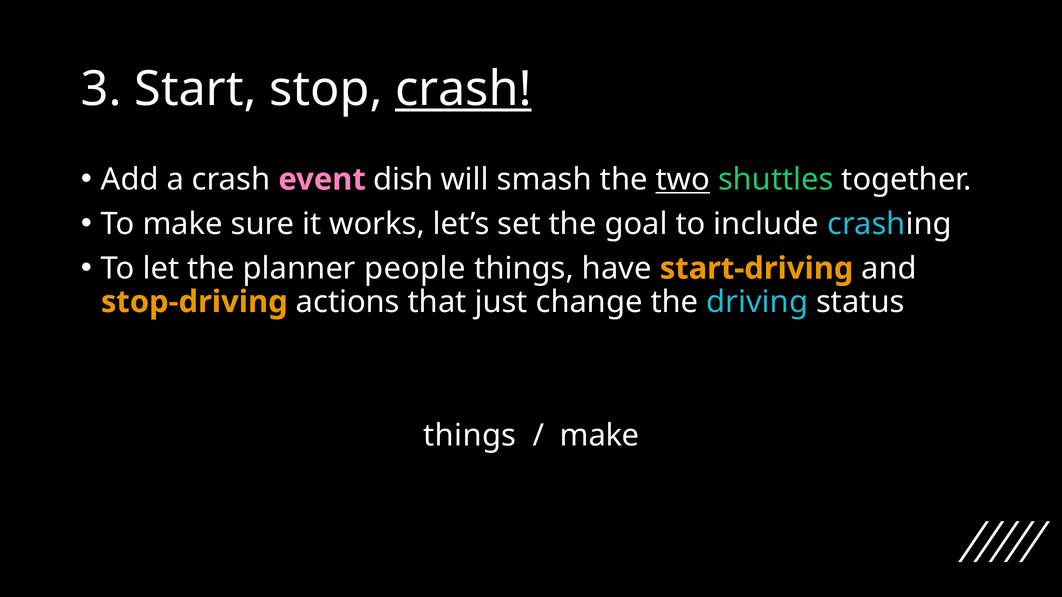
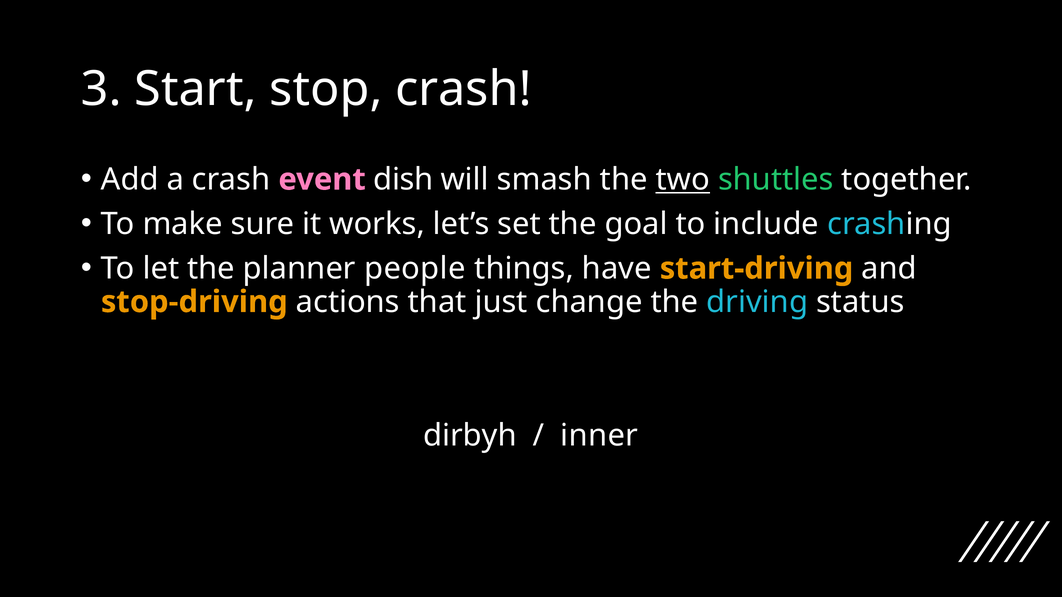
crash underline: present -> none (463, 89)
things: things -> dirbyh (470, 436)
make: make -> inner (599, 436)
